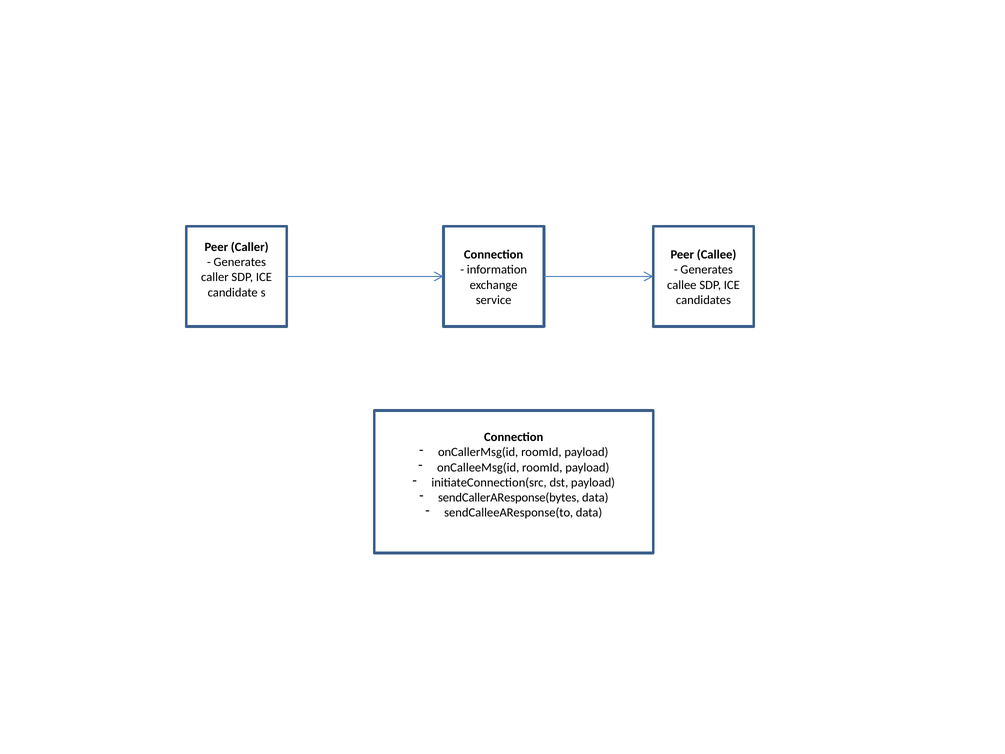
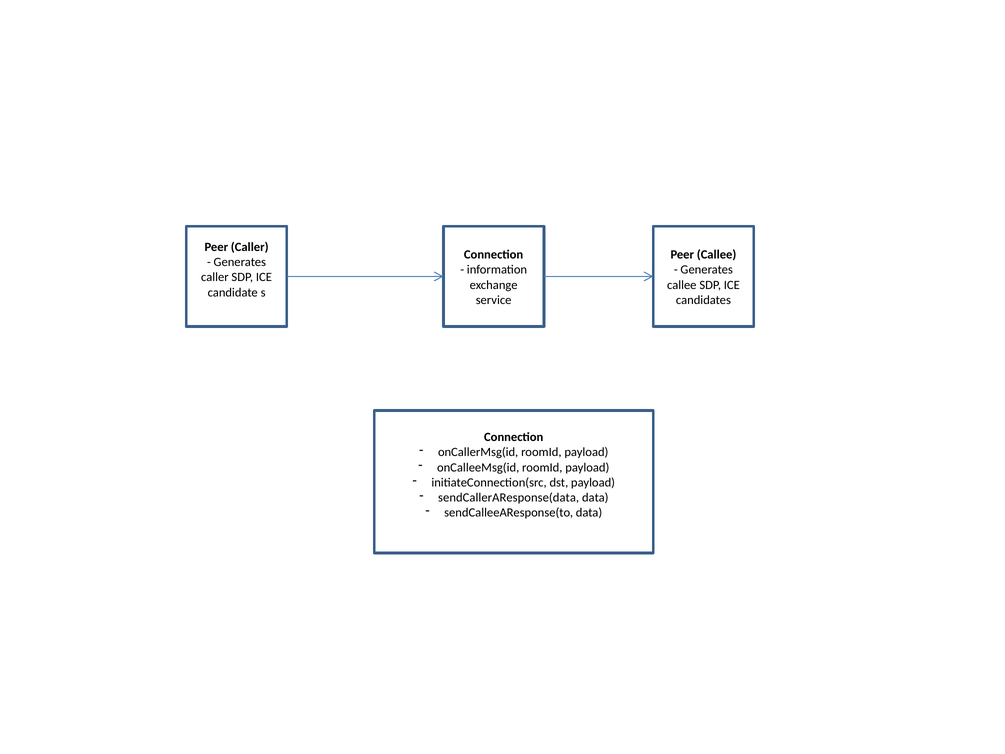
sendCallerAResponse(bytes: sendCallerAResponse(bytes -> sendCallerAResponse(data (509, 498)
